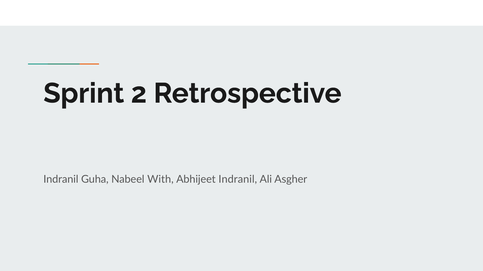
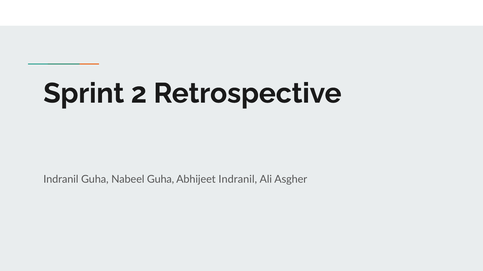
Nabeel With: With -> Guha (161, 180)
